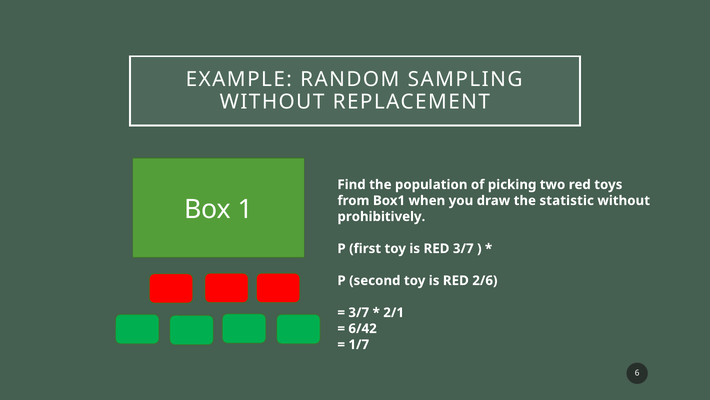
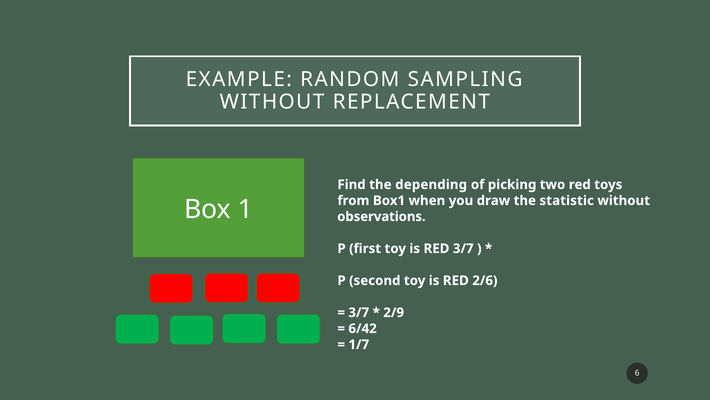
population: population -> depending (431, 184)
prohibitively: prohibitively -> observations (381, 216)
2/1: 2/1 -> 2/9 (394, 312)
